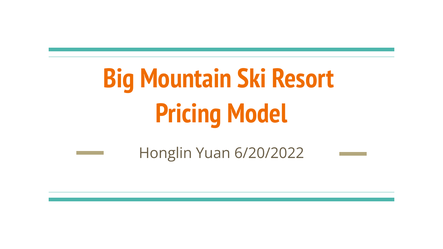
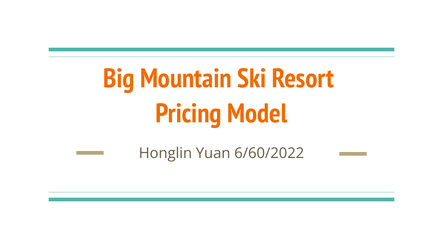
6/20/2022: 6/20/2022 -> 6/60/2022 (269, 153)
